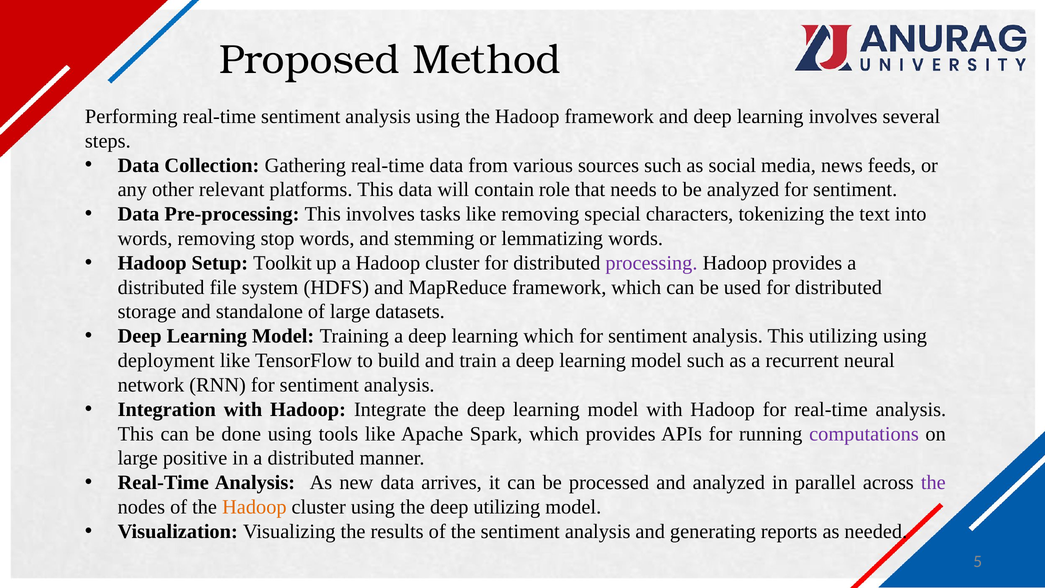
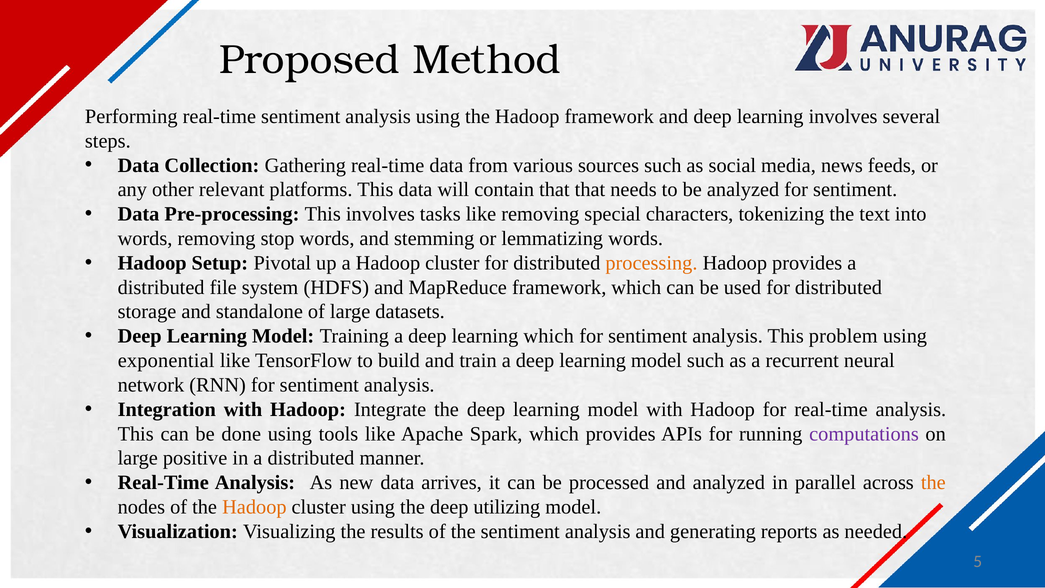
contain role: role -> that (554, 190)
Toolkit: Toolkit -> Pivotal (282, 263)
processing colour: purple -> orange (651, 263)
This utilizing: utilizing -> problem (843, 336)
deployment: deployment -> exponential (166, 360)
the colour: purple -> orange (933, 482)
